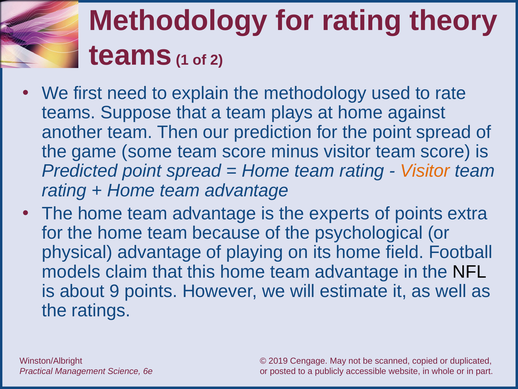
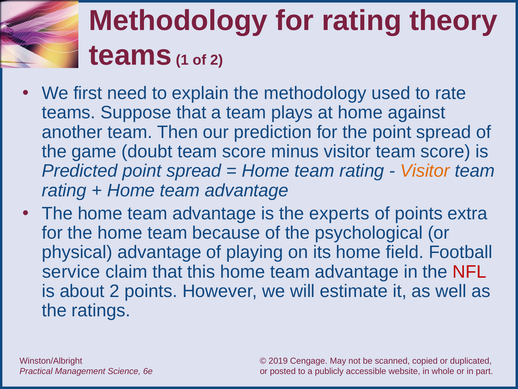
some: some -> doubt (147, 151)
models: models -> service (71, 271)
NFL colour: black -> red (470, 271)
about 9: 9 -> 2 (115, 291)
